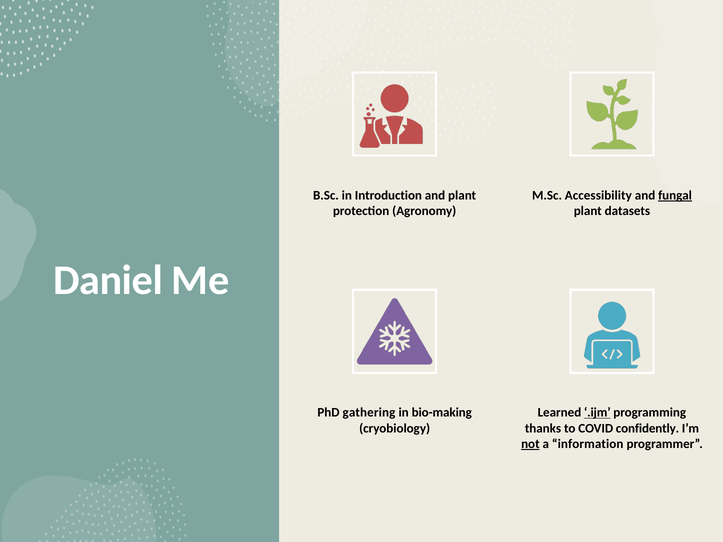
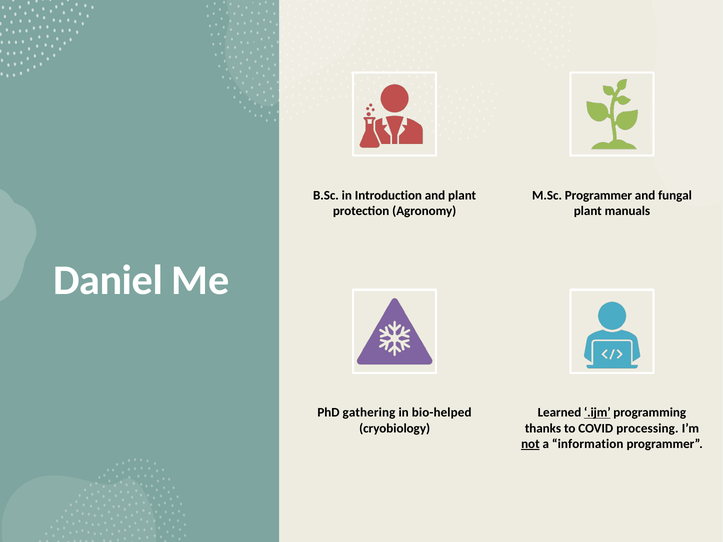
M.Sc Accessibility: Accessibility -> Programmer (598, 195)
fungal underline: present -> none (675, 195)
datasets: datasets -> manuals (627, 211)
bio-making: bio-making -> bio-helped (442, 413)
confidently: confidently -> processing (647, 428)
